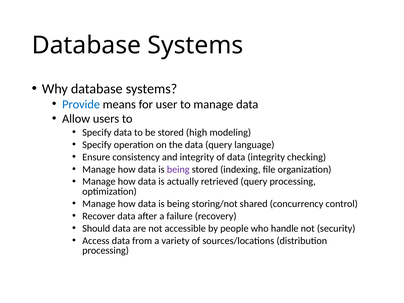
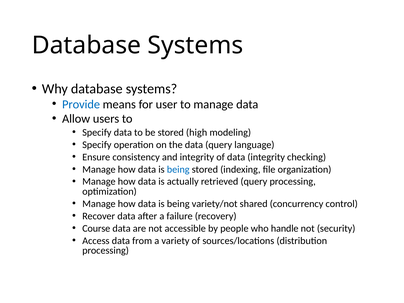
being colour: purple -> blue (178, 169)
storing/not: storing/not -> variety/not (215, 204)
Should: Should -> Course (96, 228)
